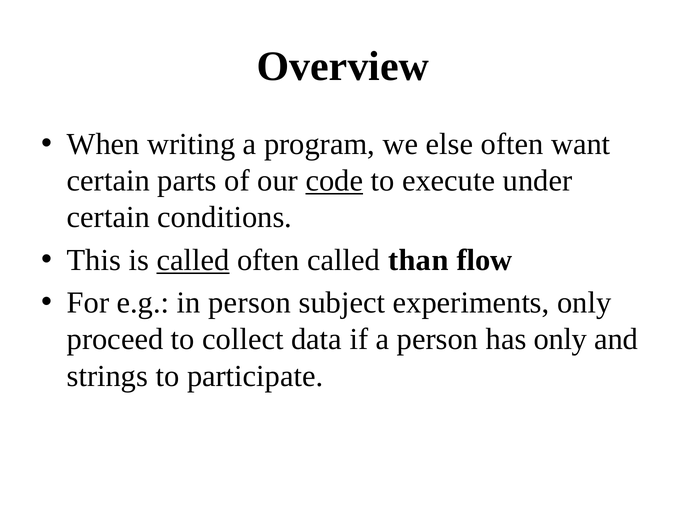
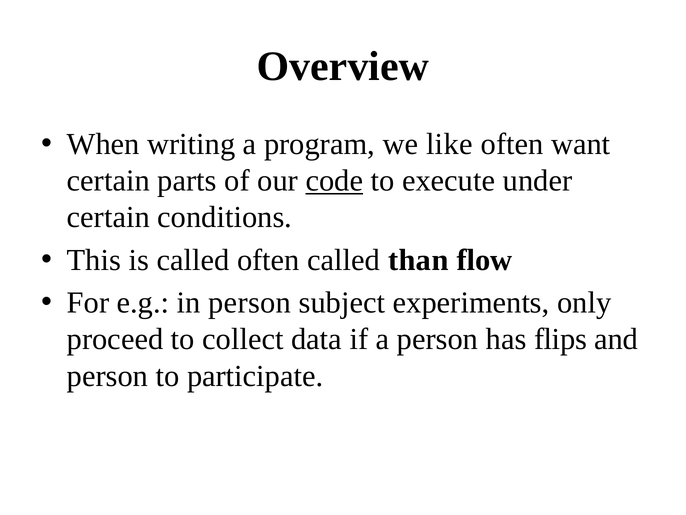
else: else -> like (449, 144)
called underline: present -> none (193, 260)
has only: only -> flips (560, 339)
strings: strings -> person (107, 376)
